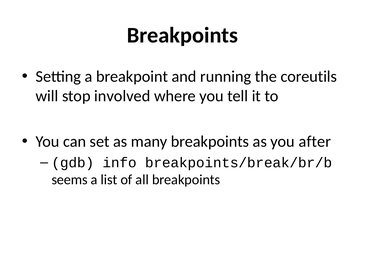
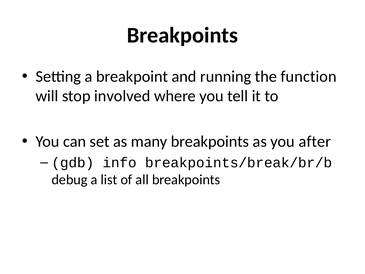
coreutils: coreutils -> function (309, 77)
seems: seems -> debug (70, 179)
